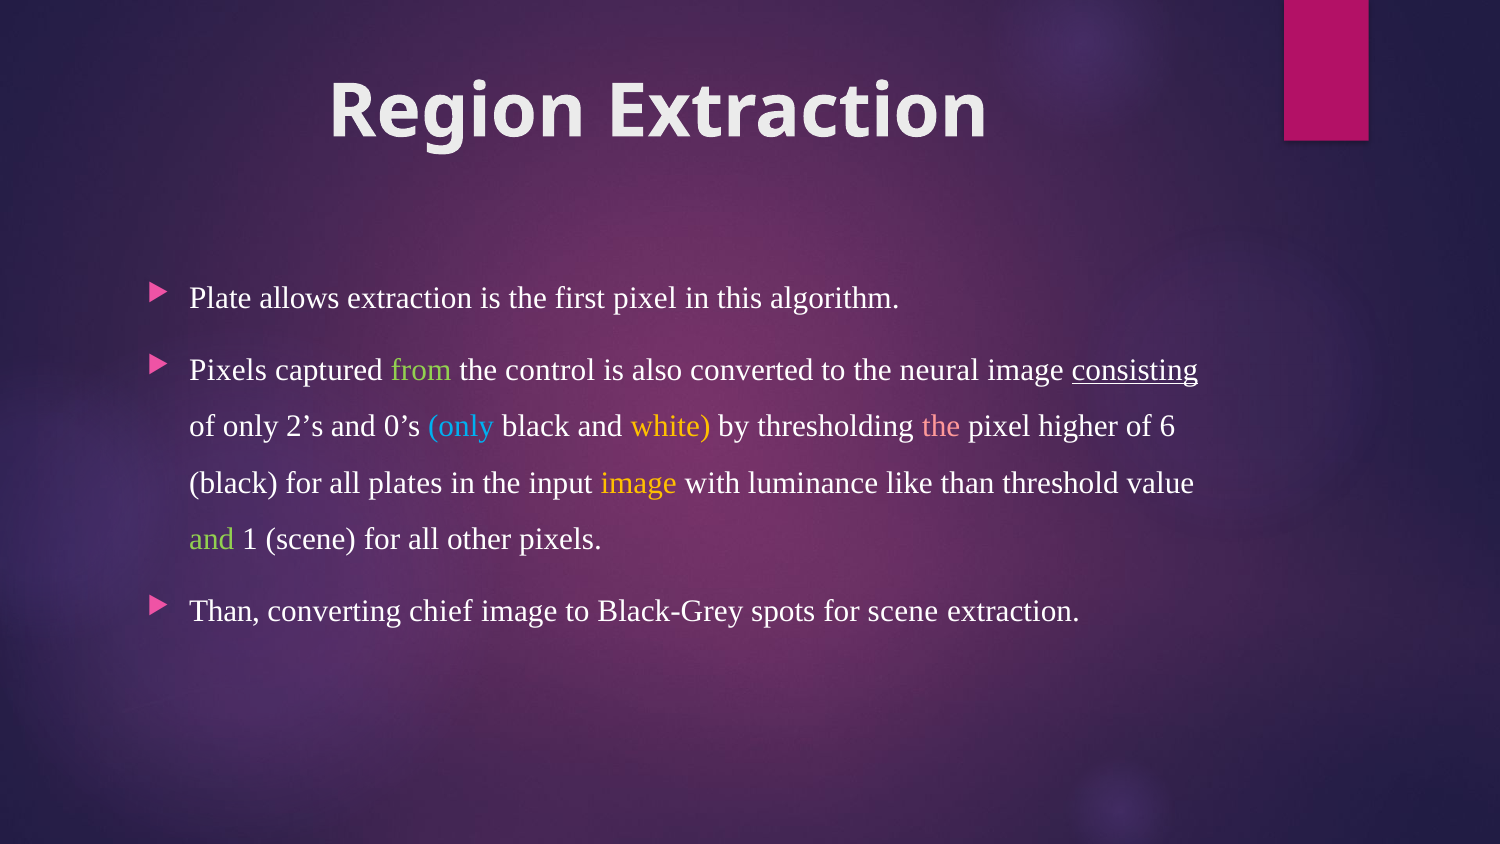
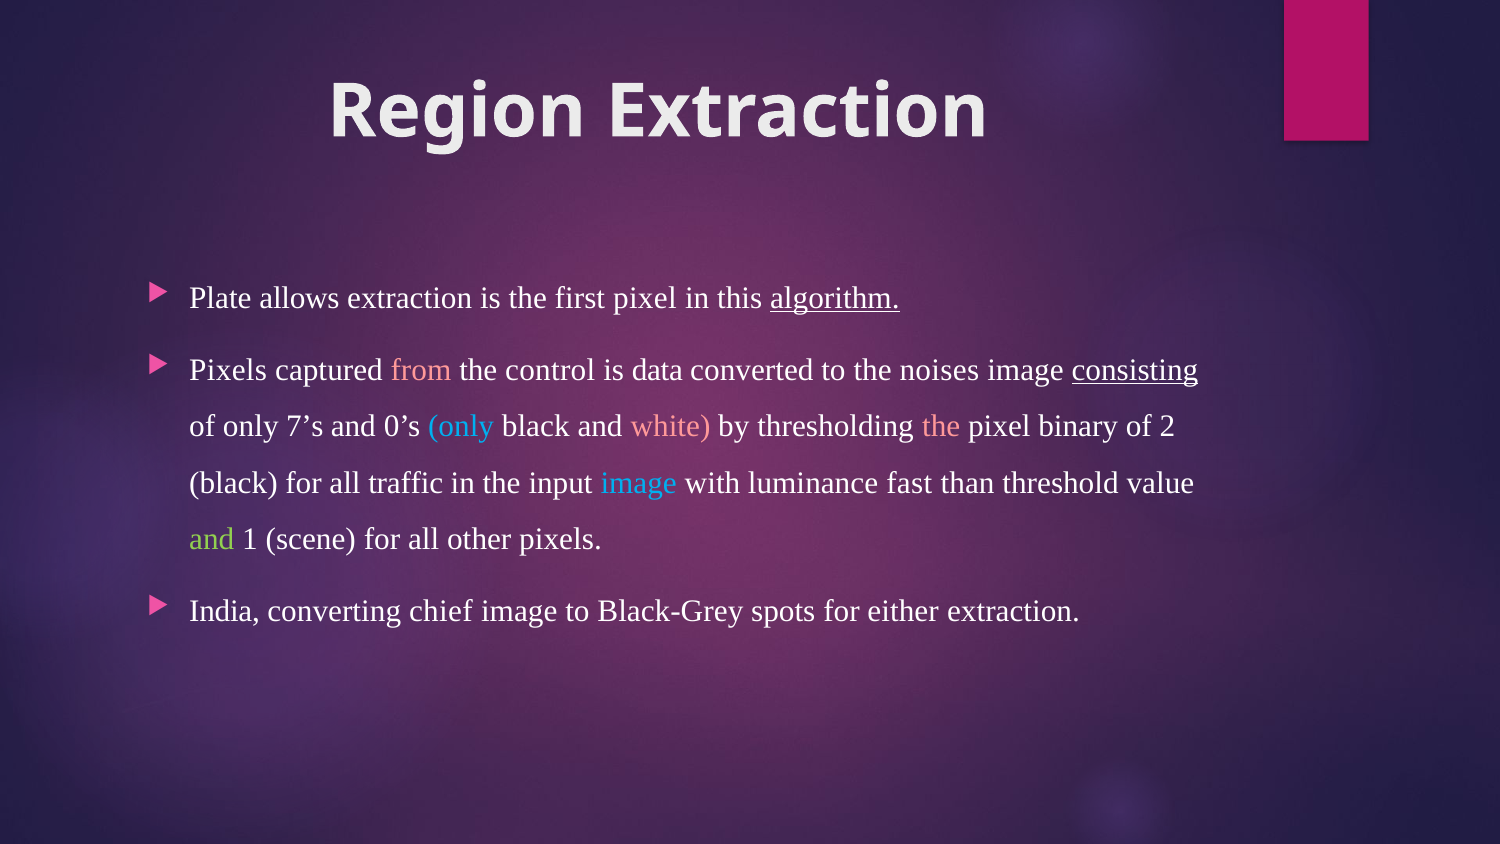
algorithm underline: none -> present (835, 298)
from colour: light green -> pink (421, 370)
also: also -> data (657, 370)
neural: neural -> noises (939, 370)
2’s: 2’s -> 7’s (305, 426)
white colour: yellow -> pink (670, 426)
higher: higher -> binary (1078, 426)
6: 6 -> 2 (1167, 426)
plates: plates -> traffic (406, 483)
image colour: yellow -> light blue (639, 483)
like: like -> fast (909, 483)
Than: Than -> India (225, 611)
for scene: scene -> either (903, 611)
